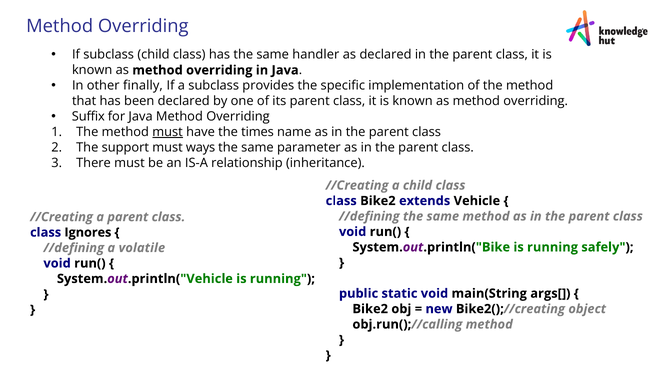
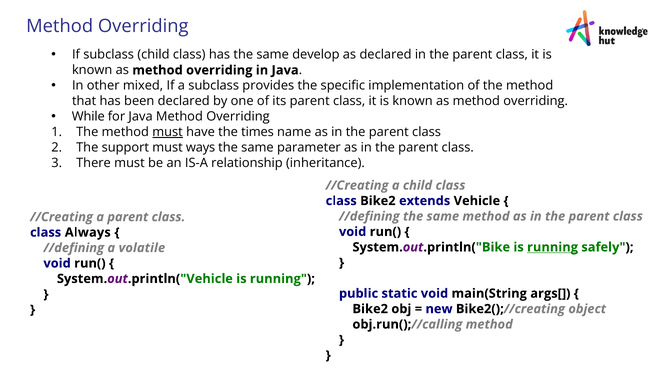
handler: handler -> develop (316, 55)
finally: finally -> mixed (143, 86)
Suffix: Suffix -> While (88, 116)
Ignores: Ignores -> Always (88, 232)
running underline: none -> present (553, 247)
